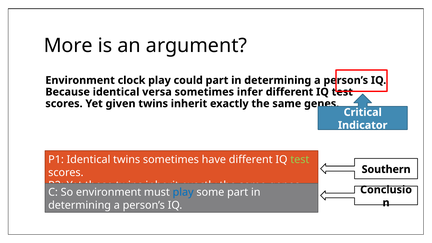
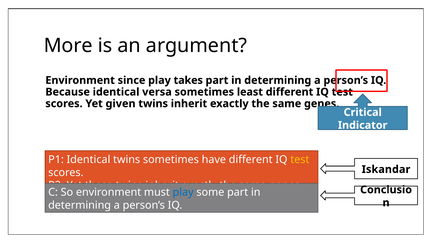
clock: clock -> since (132, 80)
could: could -> takes (188, 80)
infer: infer -> least (250, 92)
test colour: light green -> yellow (300, 159)
Southern: Southern -> Iskandar (386, 169)
